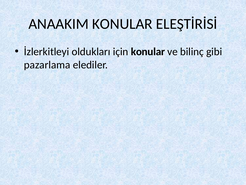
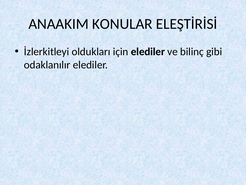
için konular: konular -> elediler (148, 52)
pazarlama: pazarlama -> odaklanılır (47, 65)
